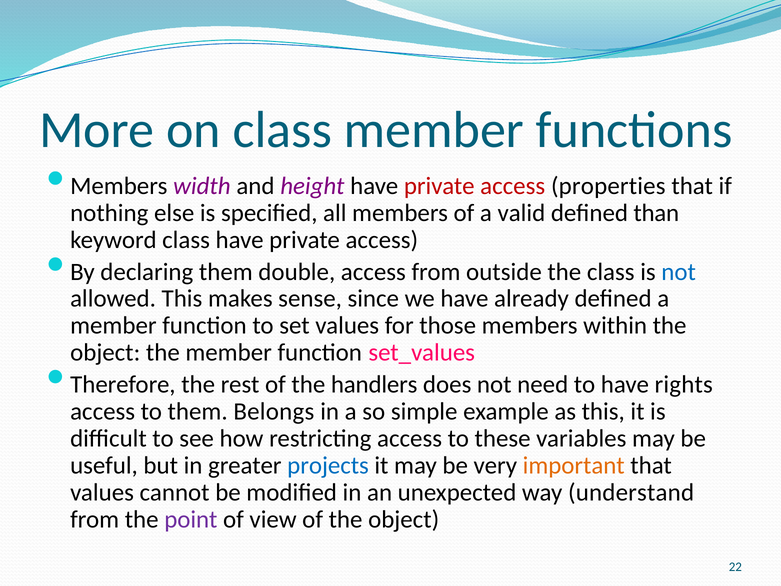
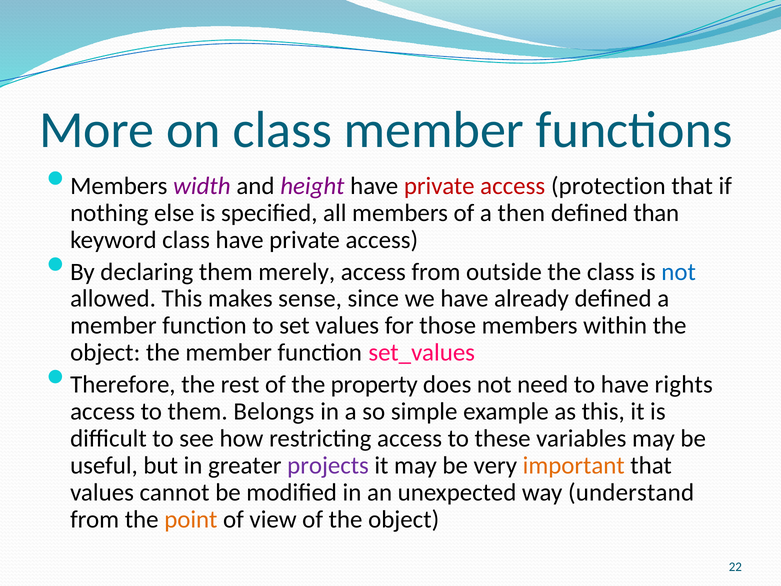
properties: properties -> protection (608, 186)
valid: valid -> then (521, 213)
double: double -> merely (297, 272)
handlers: handlers -> property (374, 384)
projects colour: blue -> purple (328, 465)
point colour: purple -> orange (191, 519)
